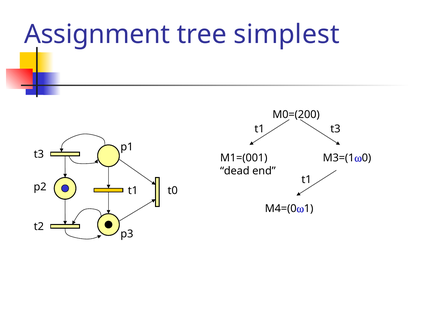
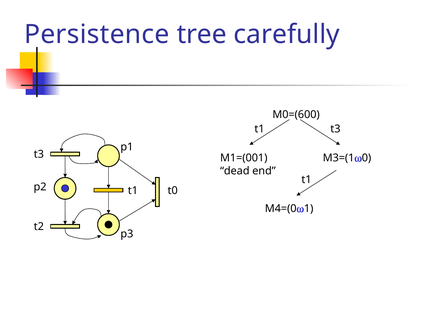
Assignment: Assignment -> Persistence (97, 34)
simplest: simplest -> carefully (287, 34)
M0=(200: M0=(200 -> M0=(600 (296, 114)
